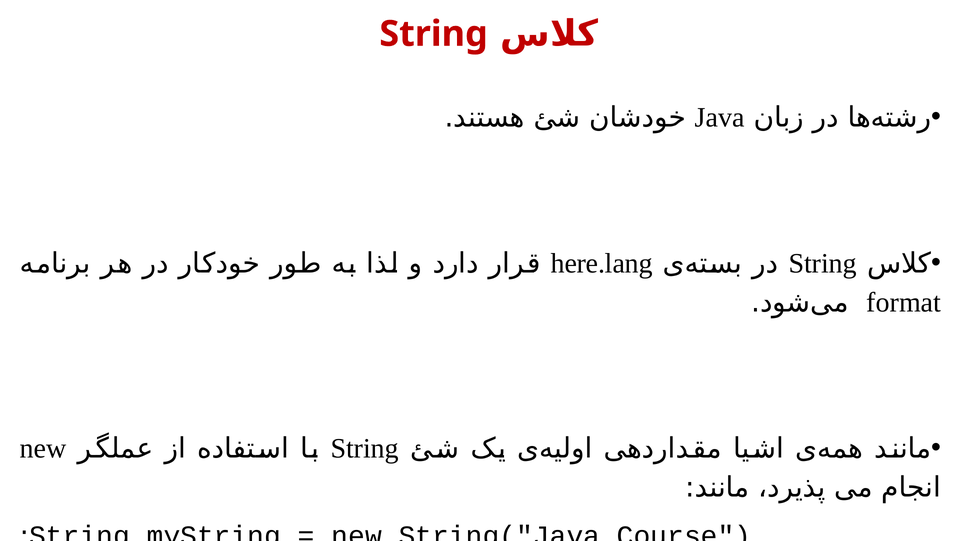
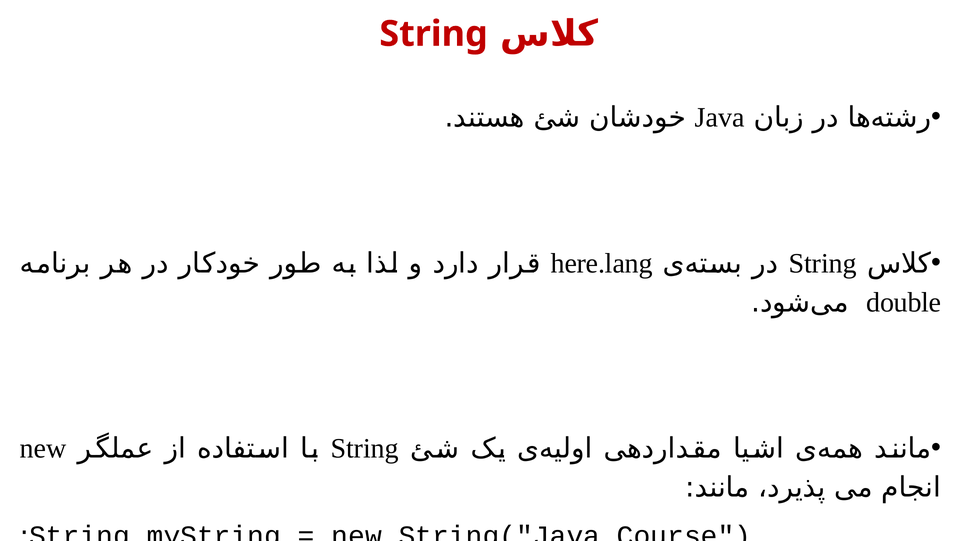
format: format -> double (904, 302)
